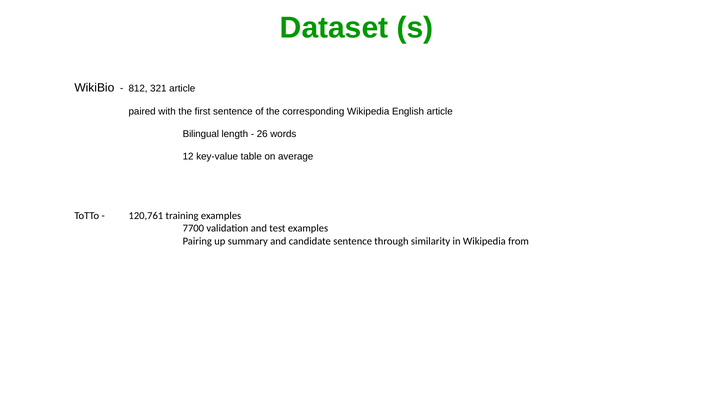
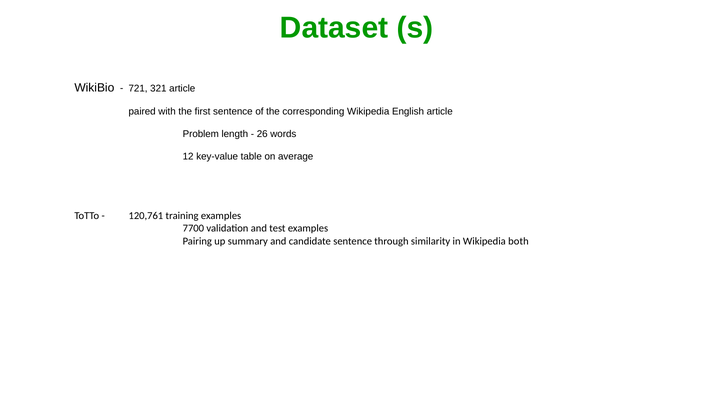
812: 812 -> 721 (138, 88)
Bilingual: Bilingual -> Problem (201, 134)
from: from -> both (518, 241)
